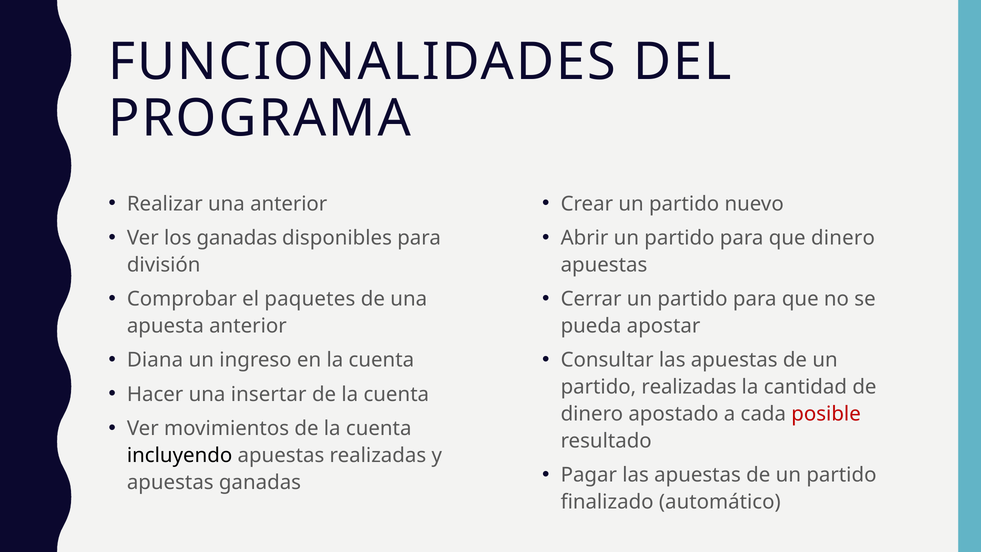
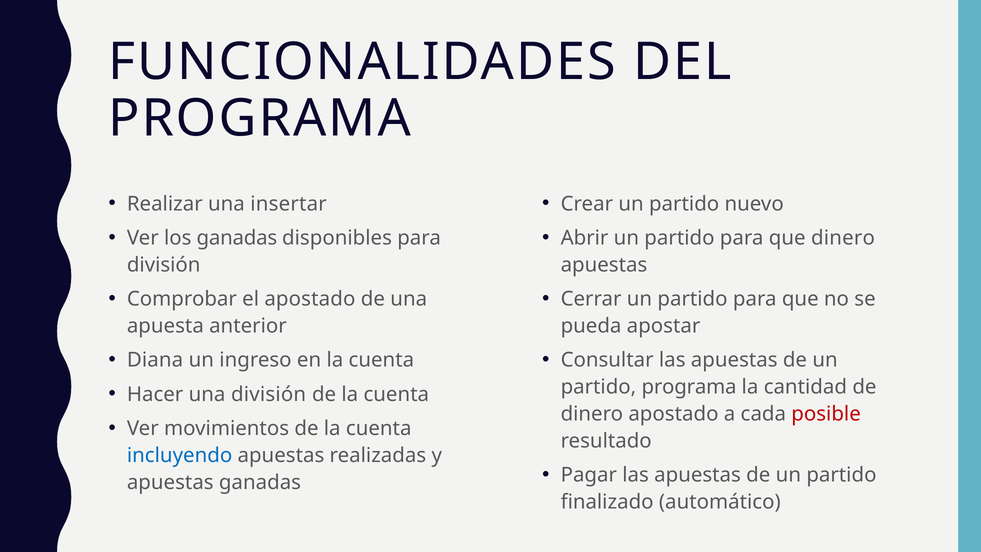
una anterior: anterior -> insertar (289, 204)
el paquetes: paquetes -> apostado (310, 299)
partido realizadas: realizadas -> programa (689, 387)
una insertar: insertar -> división (269, 394)
incluyendo colour: black -> blue (180, 455)
